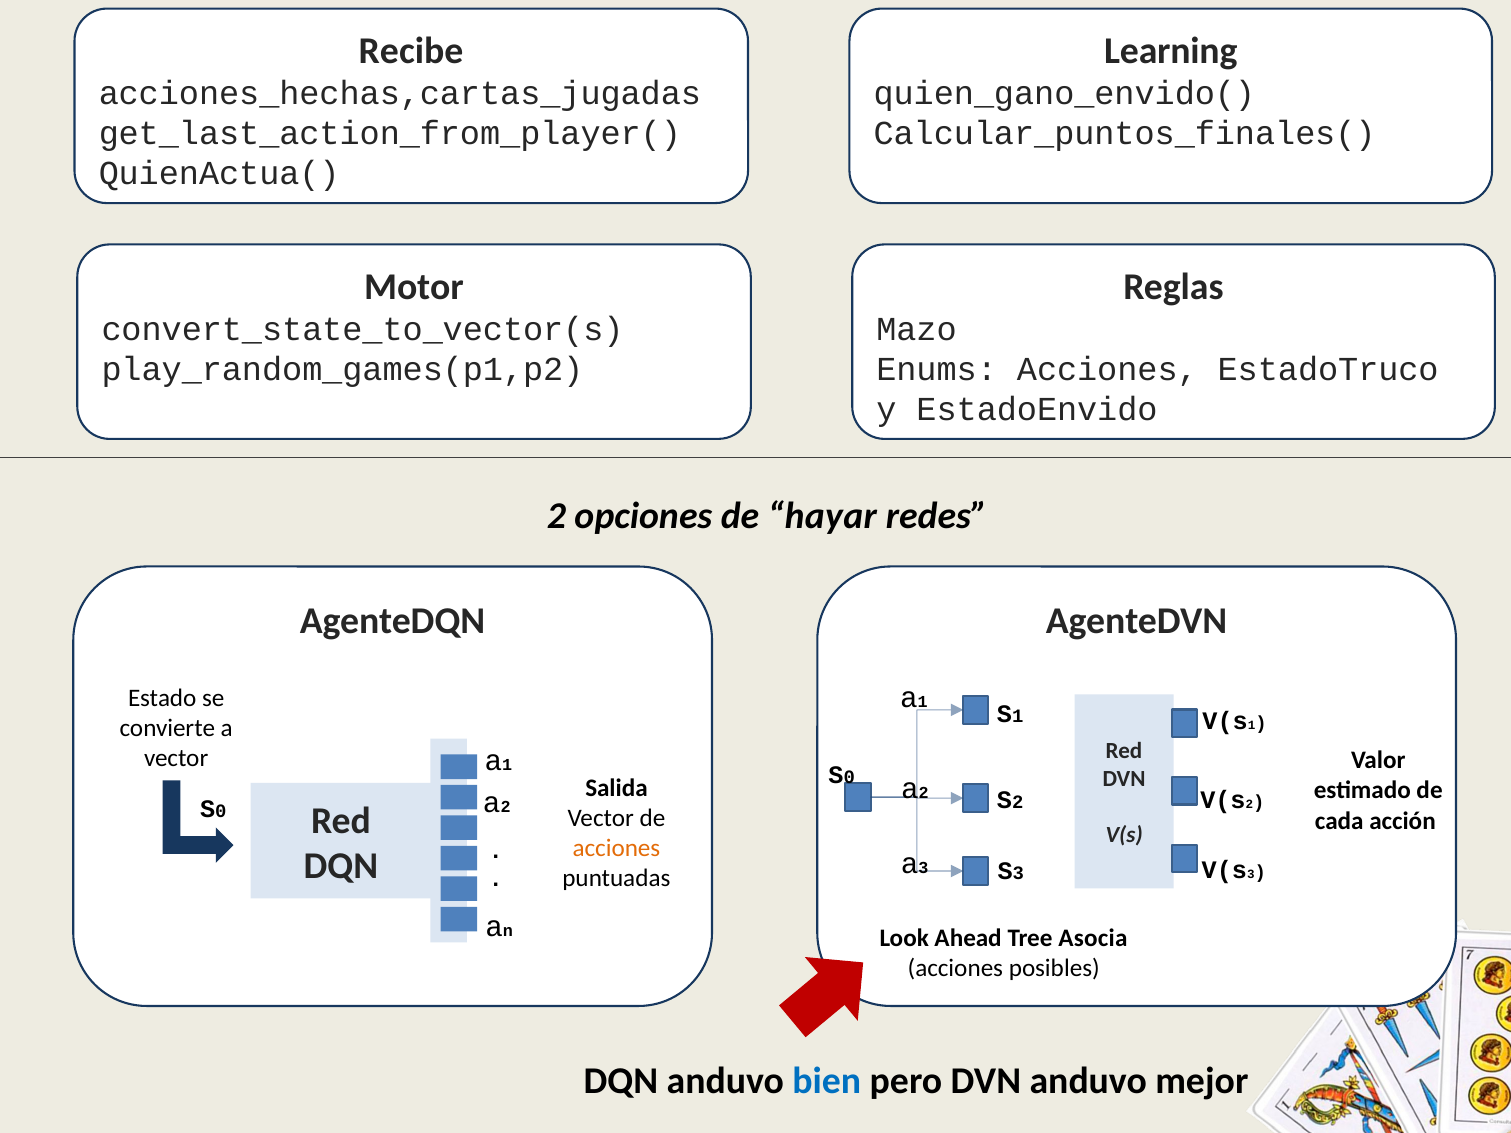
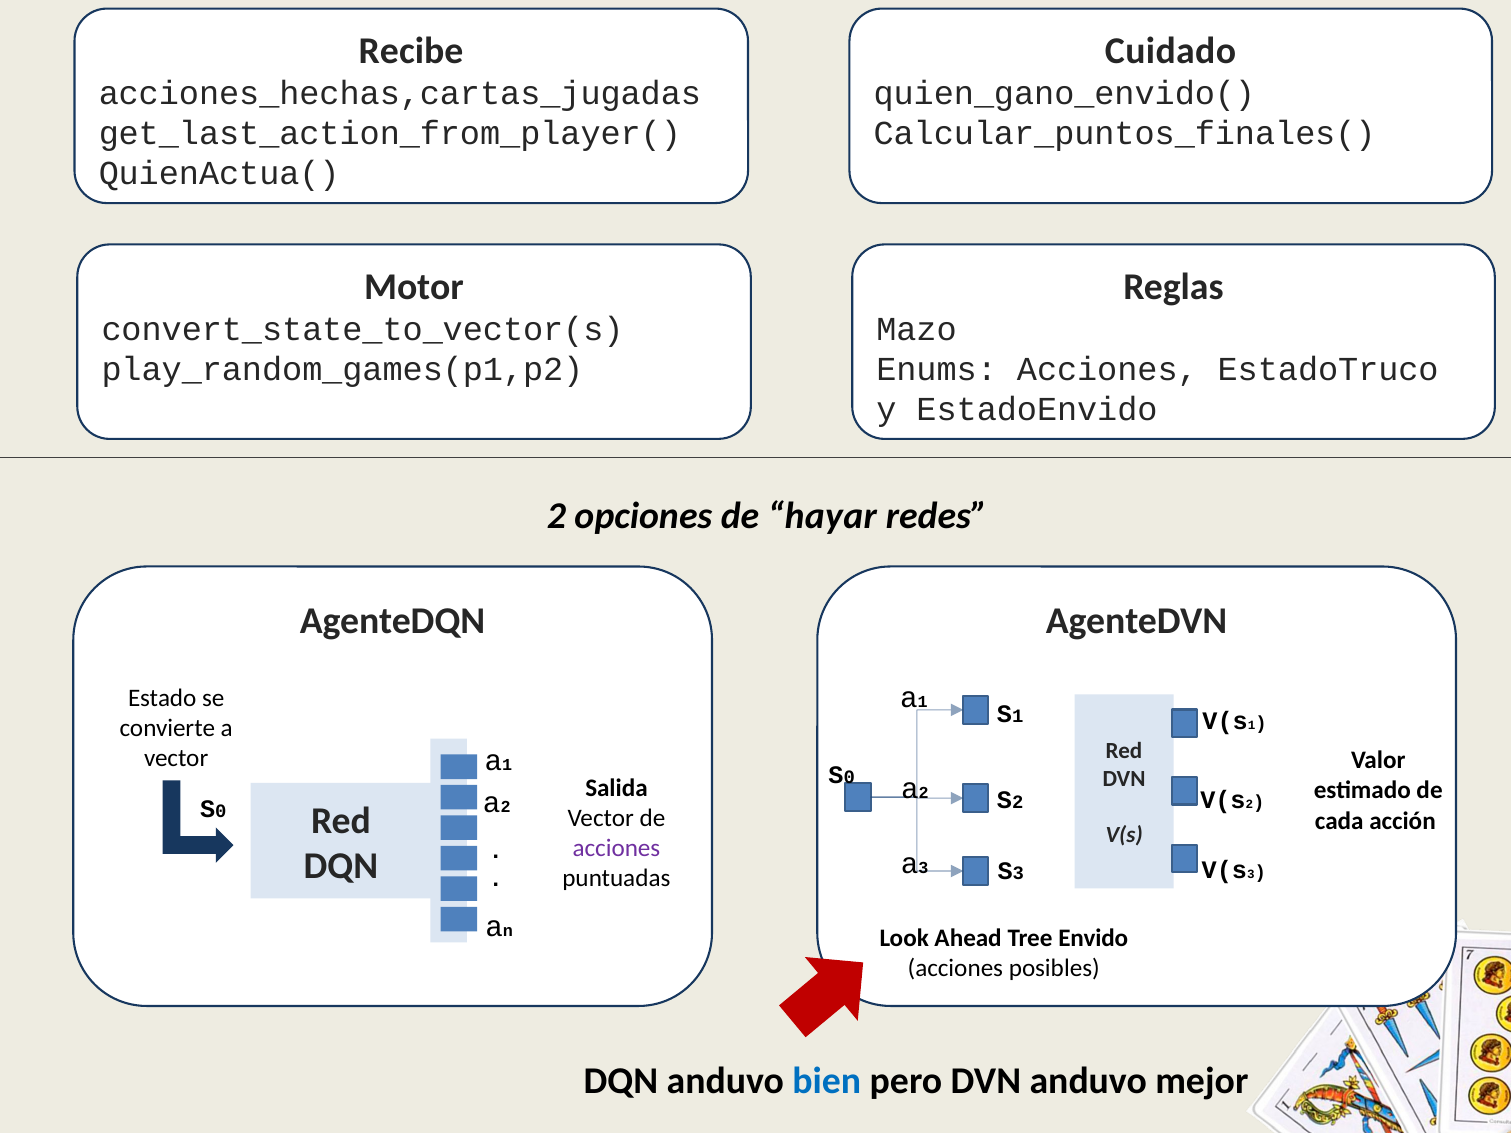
Learning: Learning -> Cuidado (1171, 51)
acciones colour: orange -> purple (616, 849)
Asocia: Asocia -> Envido (1093, 939)
